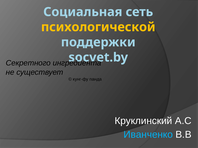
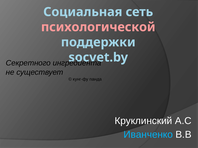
психологической colour: yellow -> pink (98, 27)
